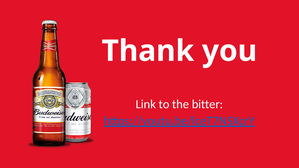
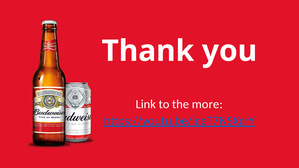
bitter: bitter -> more (207, 104)
